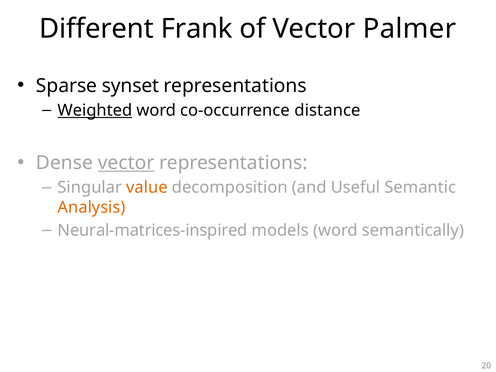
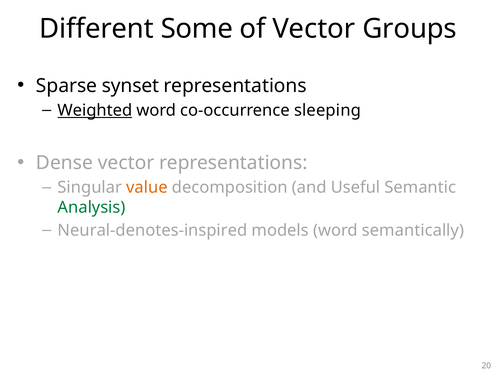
Frank: Frank -> Some (197, 29)
Palmer: Palmer -> Groups (410, 29)
distance: distance -> sleeping (328, 110)
vector underline: present -> none (126, 163)
Analysis colour: orange -> green (92, 207)
Neural-matrices-inspired: Neural-matrices-inspired -> Neural-denotes-inspired (152, 230)
